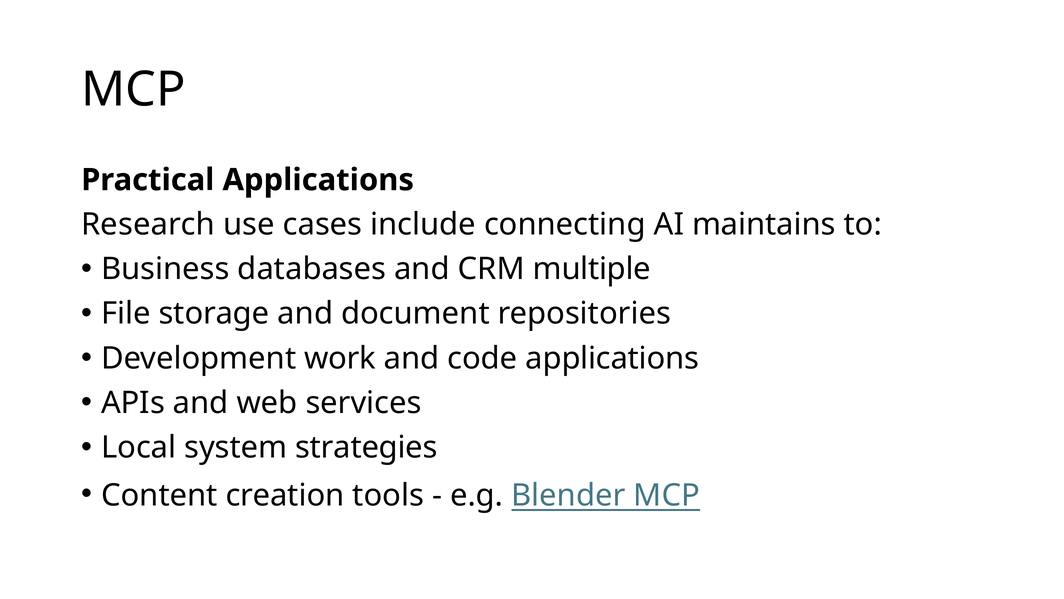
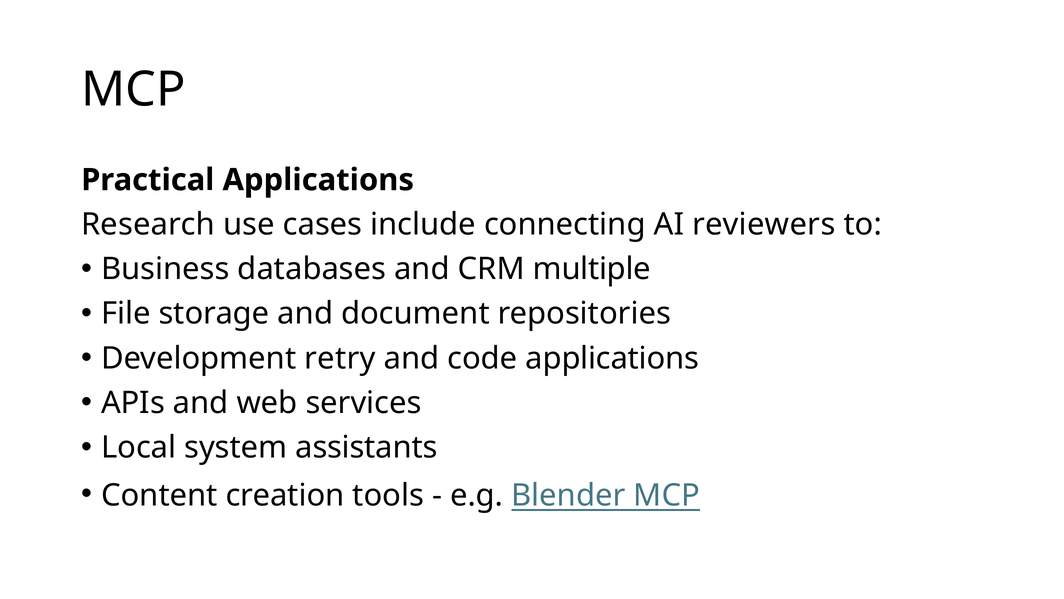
maintains: maintains -> reviewers (764, 224)
work: work -> retry (340, 358)
strategies: strategies -> assistants (366, 447)
